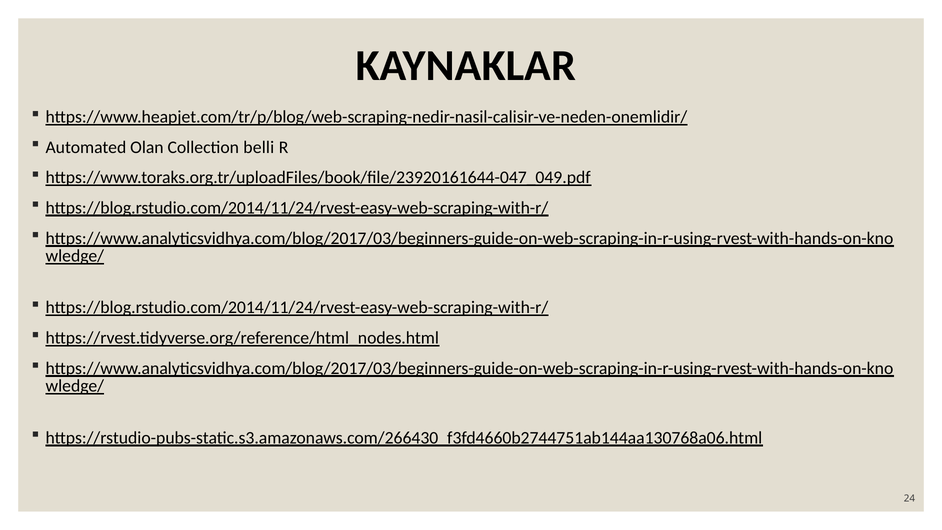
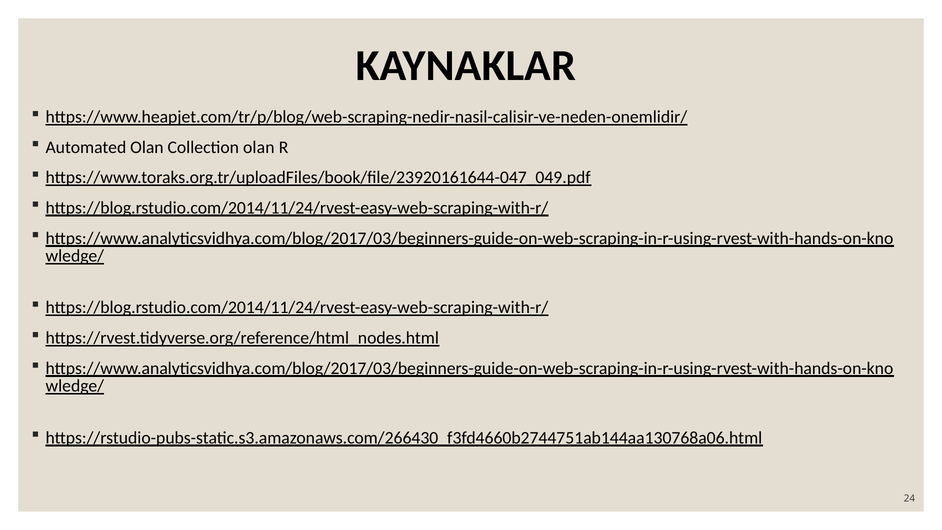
Collection belli: belli -> olan (259, 147)
